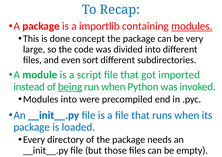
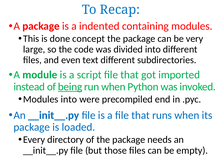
importlib: importlib -> indented (99, 26)
modules underline: present -> none (192, 26)
sort: sort -> text (91, 60)
